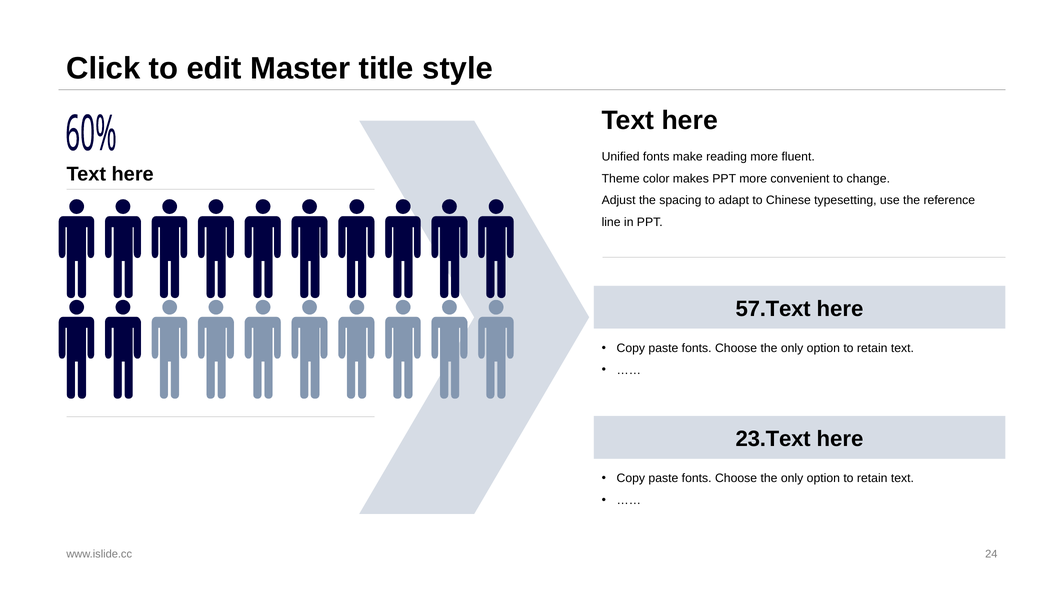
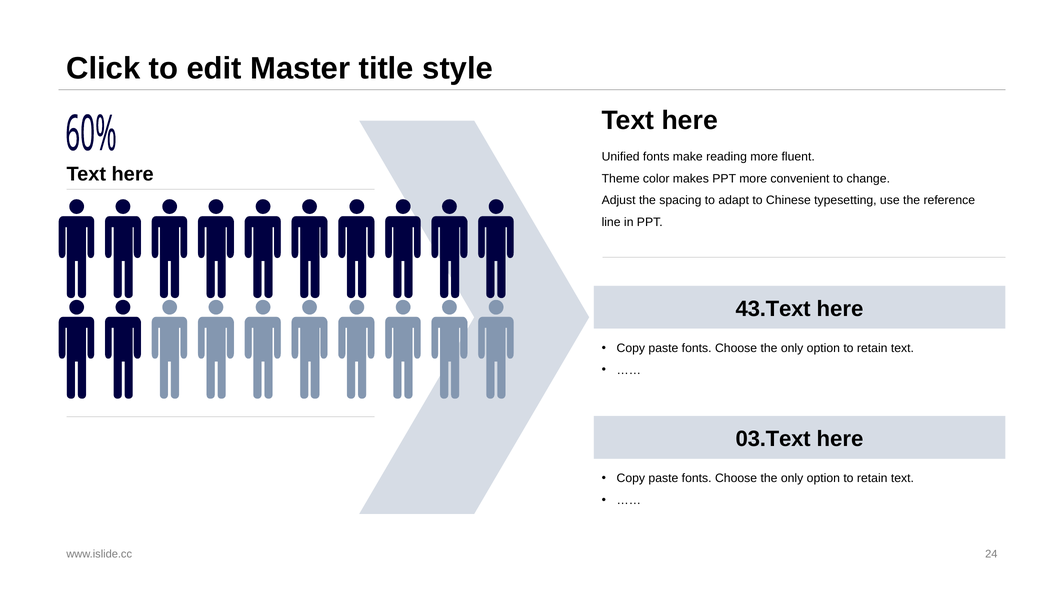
57.Text: 57.Text -> 43.Text (773, 309)
23.Text: 23.Text -> 03.Text (773, 439)
